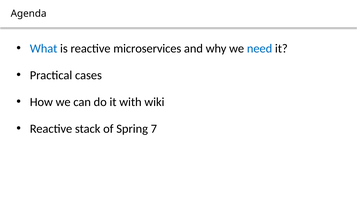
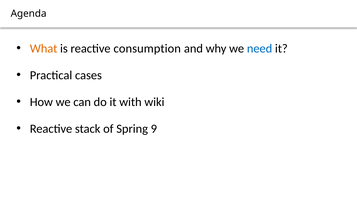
What colour: blue -> orange (44, 48)
microservices: microservices -> consumption (147, 48)
7: 7 -> 9 (154, 129)
